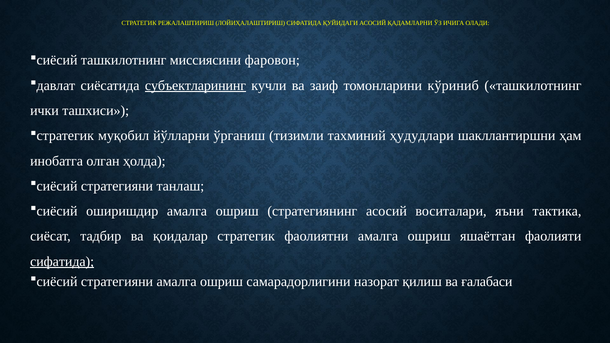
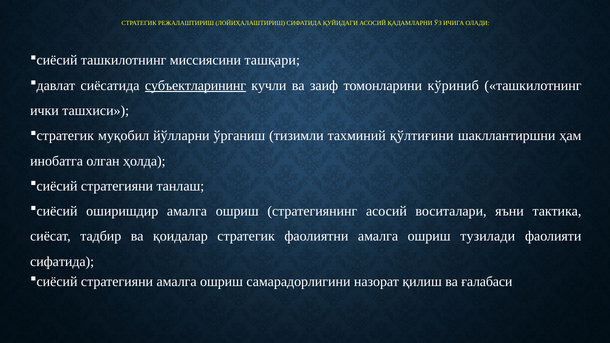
фаровон: фаровон -> ташқари (272, 60)
ҳудудлари: ҳудудлари -> қўлтиғини (422, 136)
яшаётган: яшаётган -> тузилади (488, 236)
сифатида underline: present -> none (62, 262)
